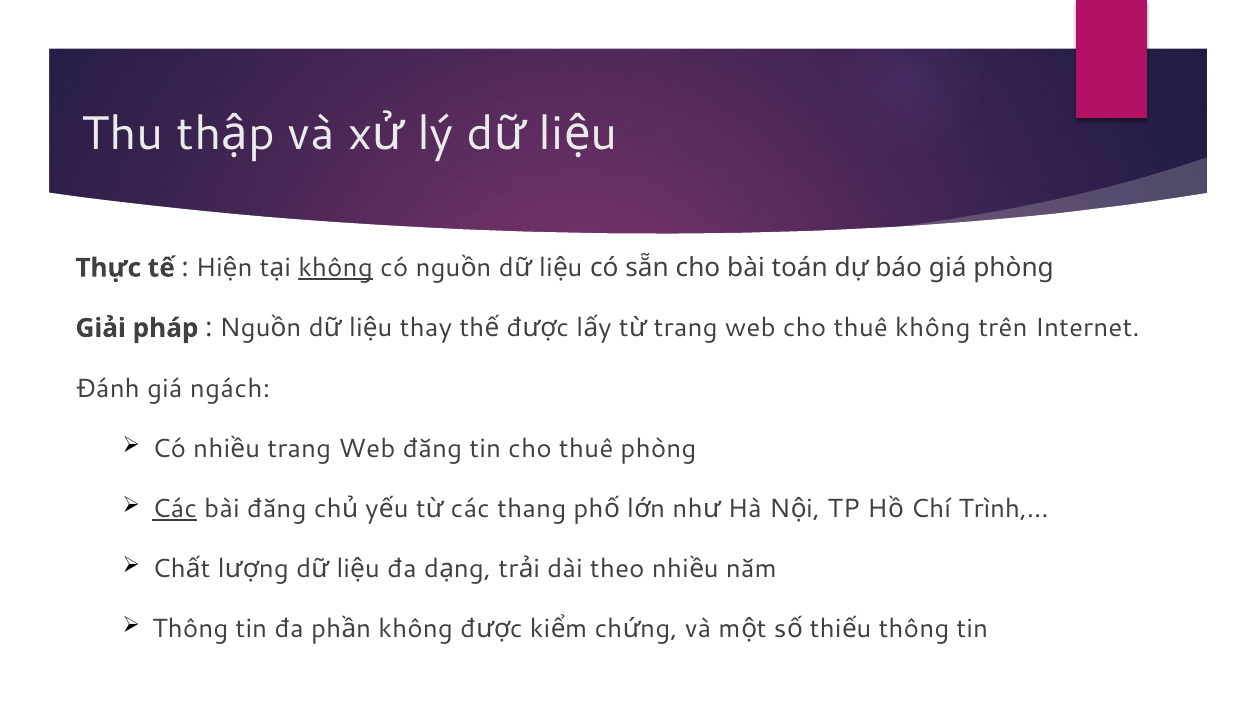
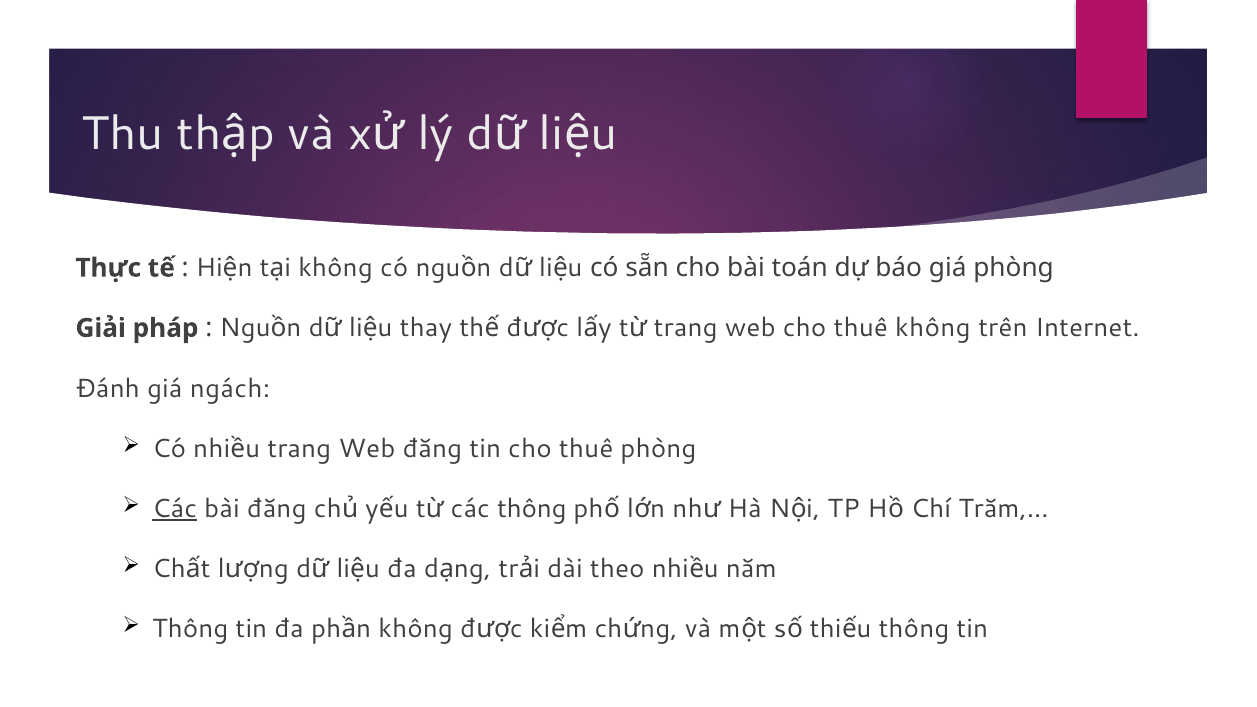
không underline: present -> none (336, 268)
các thang: thang -> thông (532, 509)
Trình,…: Trình,… -> Trăm,… (1004, 509)
